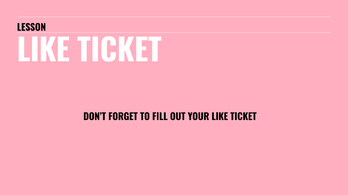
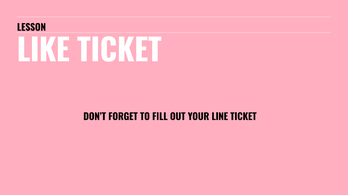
YOUR LIKE: LIKE -> LINE (220, 117)
